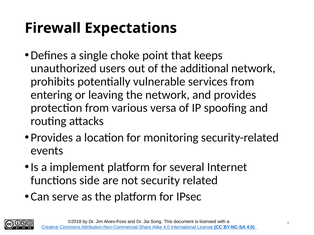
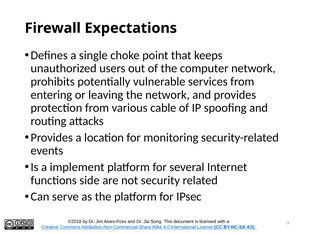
additional: additional -> computer (204, 69)
versa: versa -> cable (163, 108)
